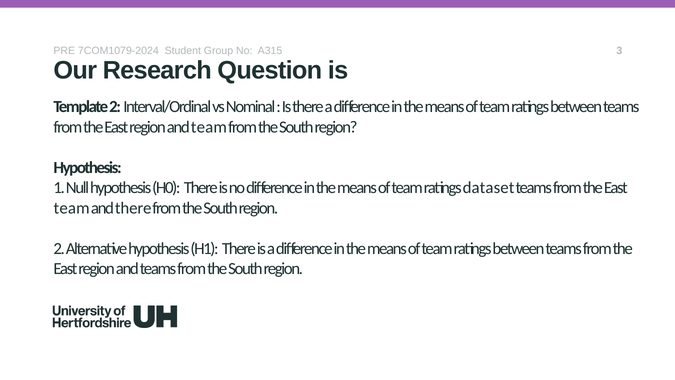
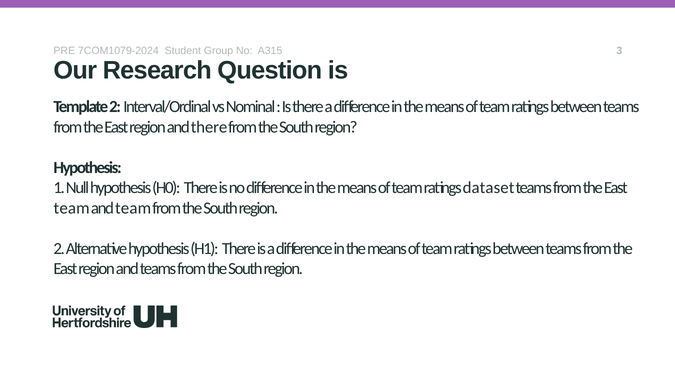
and team: team -> there (209, 127)
and there: there -> team (133, 208)
